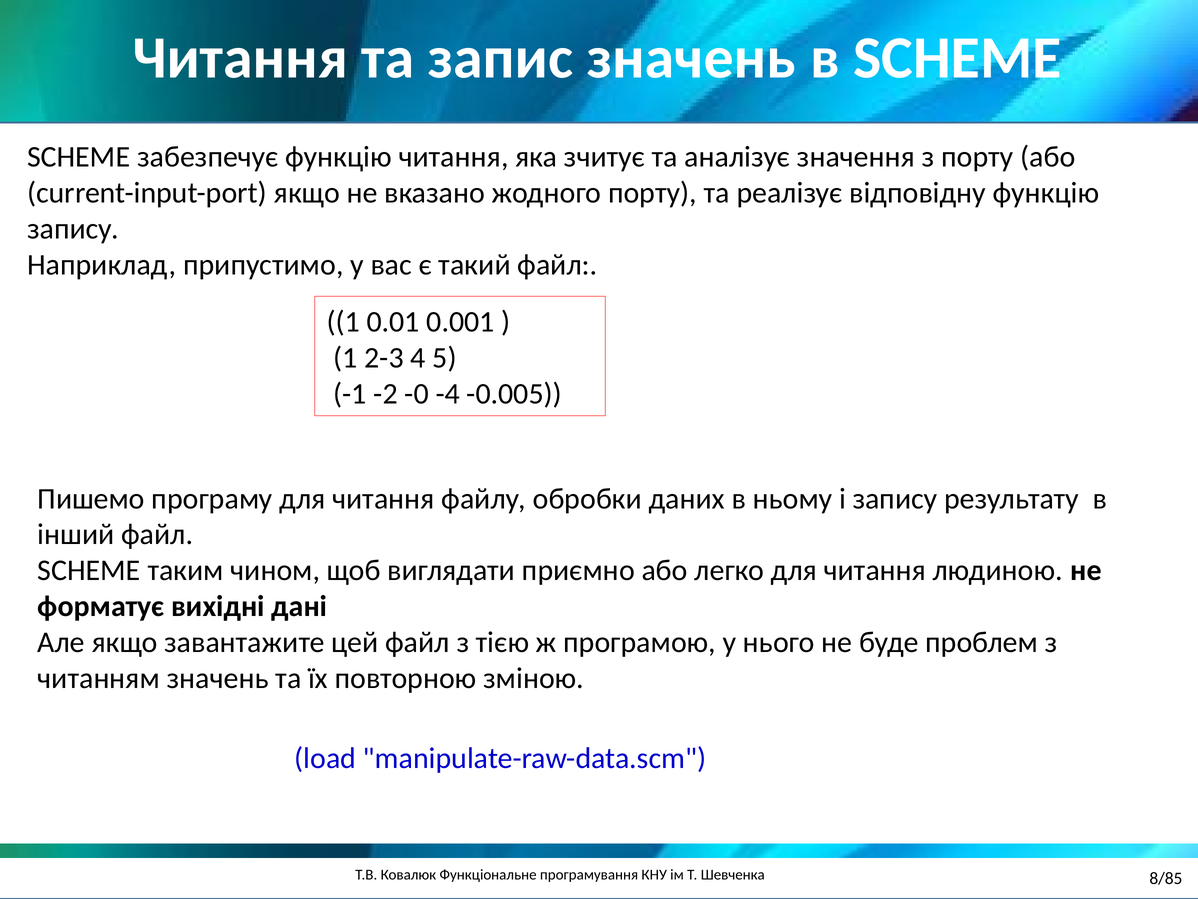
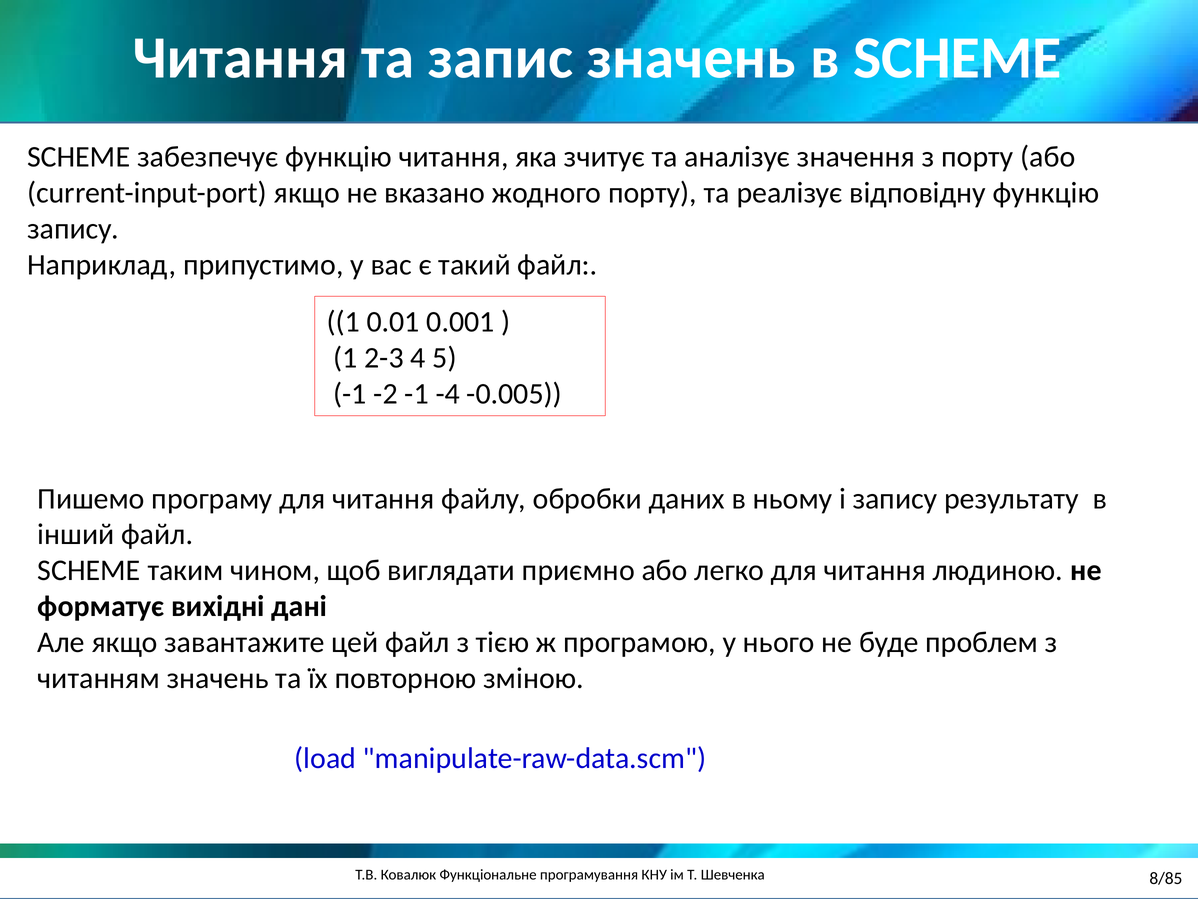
-2 -0: -0 -> -1 (417, 394)
